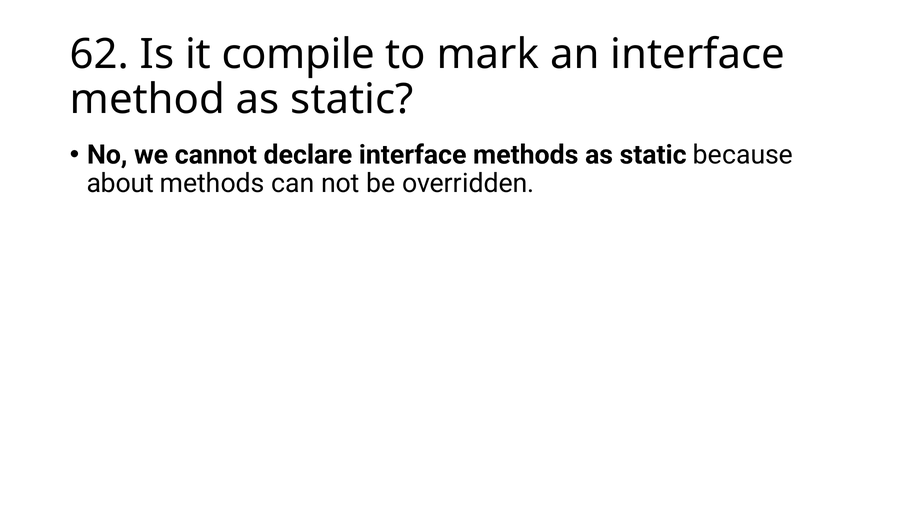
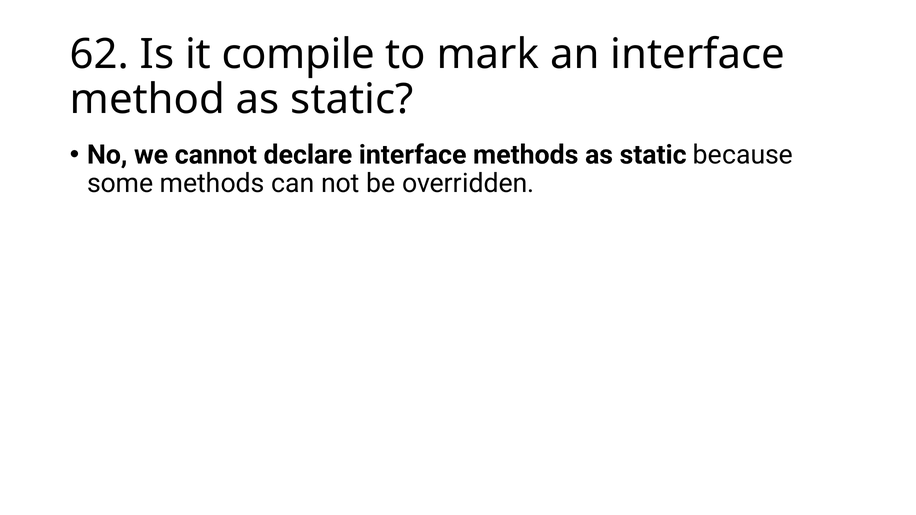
about: about -> some (120, 184)
